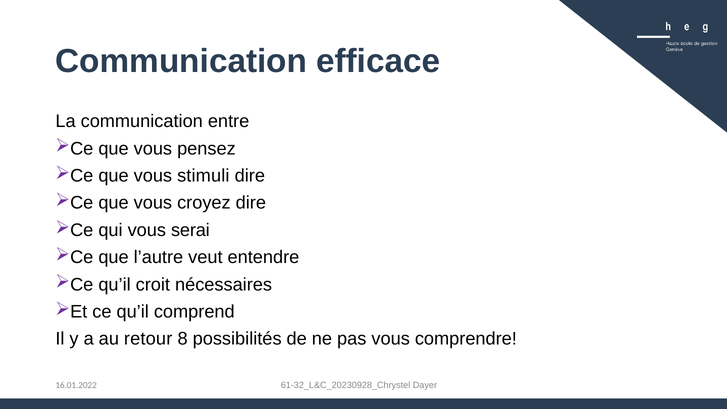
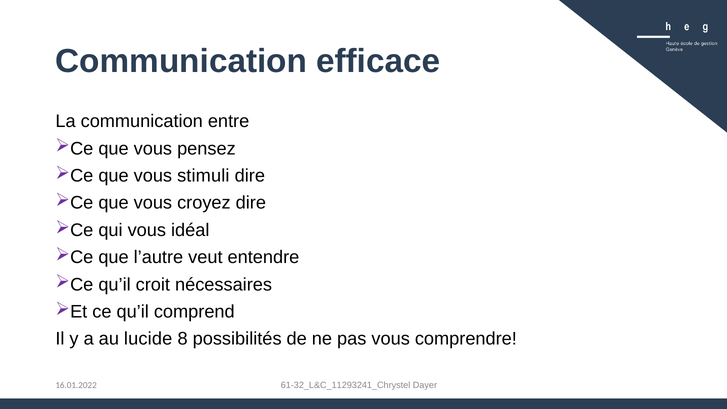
serai: serai -> idéal (190, 230)
retour: retour -> lucide (148, 339)
61-32_L&C_20230928_Chrystel: 61-32_L&C_20230928_Chrystel -> 61-32_L&C_11293241_Chrystel (346, 385)
